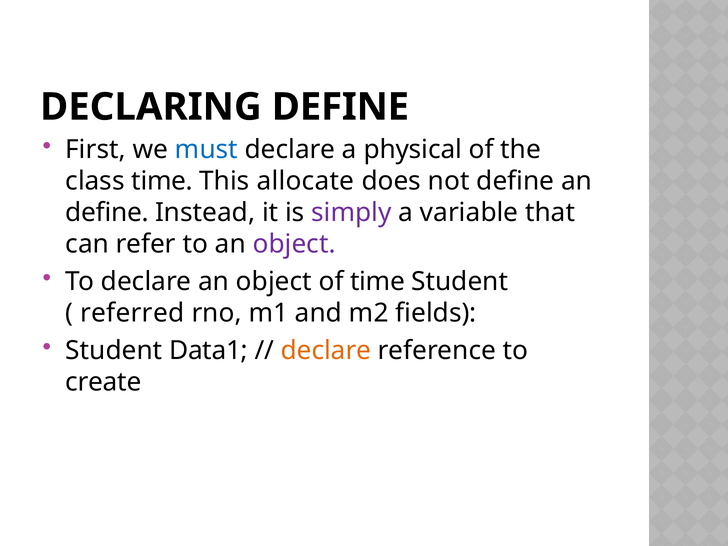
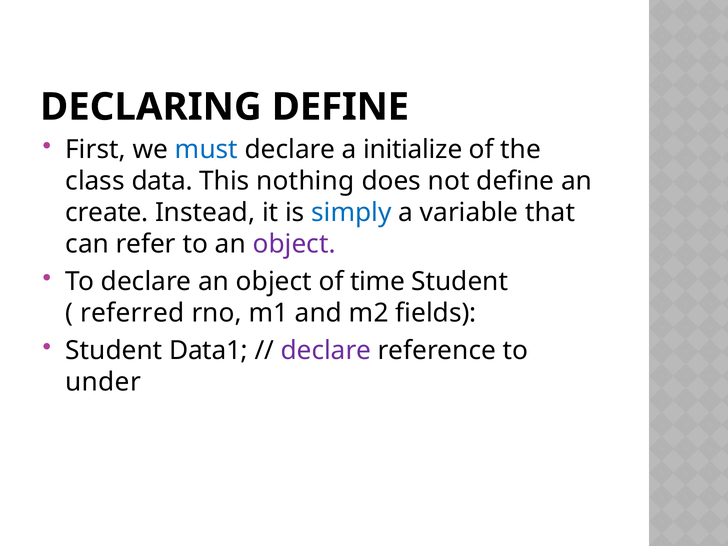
physical: physical -> initialize (413, 149)
class time: time -> data (162, 181)
allocate: allocate -> nothing (305, 181)
define: define -> create (107, 212)
simply colour: purple -> blue (351, 212)
declare colour: orange -> purple (326, 351)
create: create -> under (103, 382)
